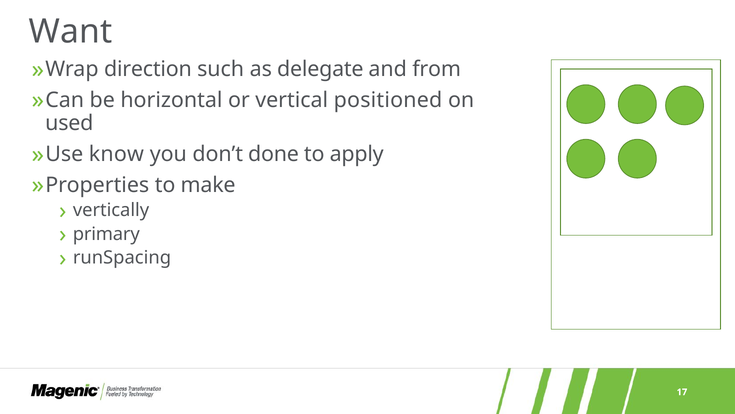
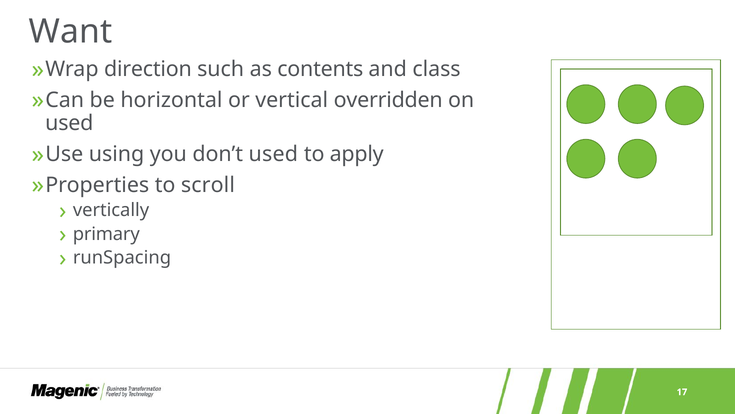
delegate: delegate -> contents (320, 69)
from: from -> class (437, 69)
positioned: positioned -> overridden (388, 100)
know: know -> using (116, 154)
don’t done: done -> used (273, 154)
make: make -> scroll (208, 185)
